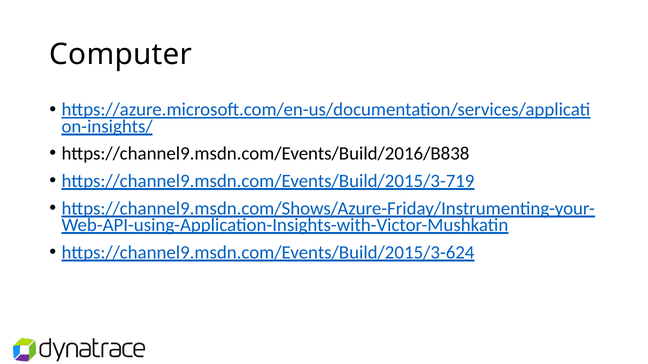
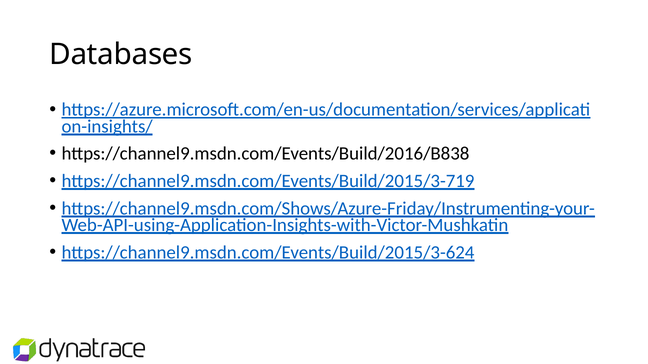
Computer: Computer -> Databases (121, 54)
